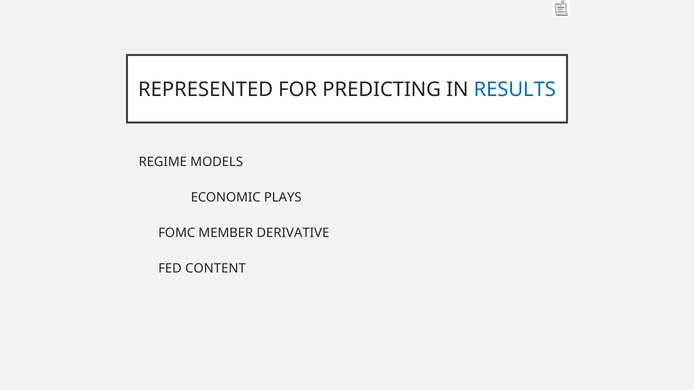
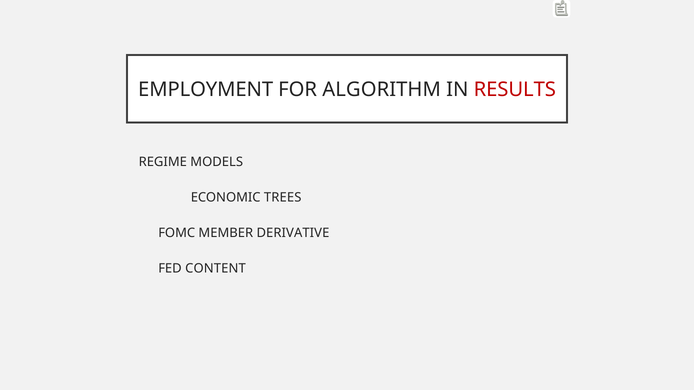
REPRESENTED: REPRESENTED -> EMPLOYMENT (206, 89)
PREDICTING: PREDICTING -> ALGORITHM (382, 89)
RESULTS colour: blue -> red (515, 89)
PLAYS: PLAYS -> TREES (283, 198)
